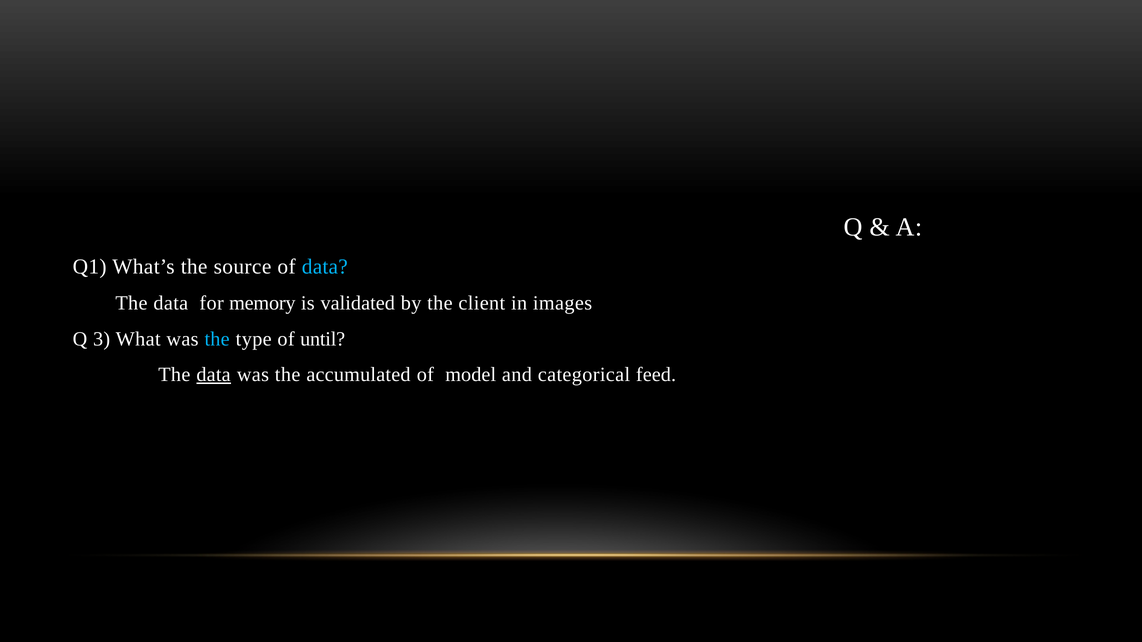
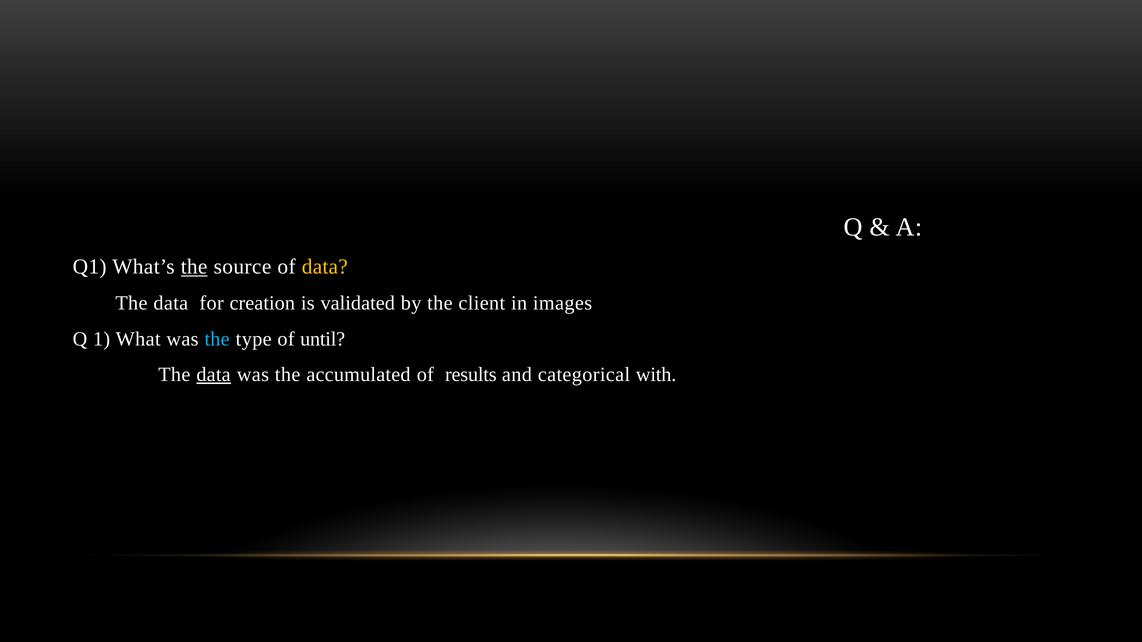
the underline: none -> present (194, 267)
data colour: light blue -> yellow (325, 267)
memory: memory -> creation (262, 303)
3: 3 -> 1 (102, 339)
model: model -> results (471, 375)
feed: feed -> with (656, 375)
